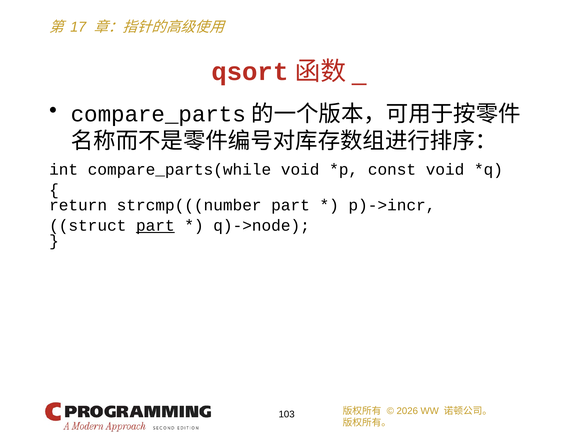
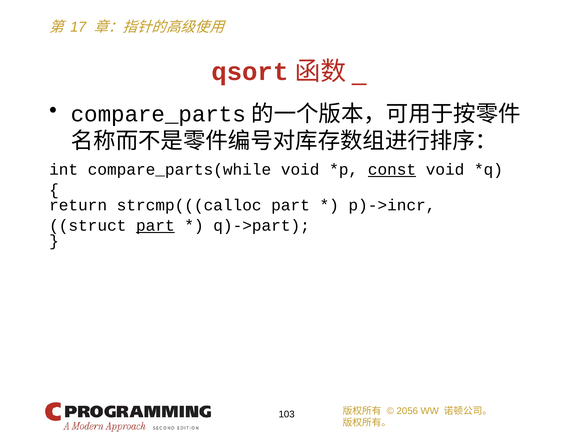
const underline: none -> present (392, 170)
strcmp(((number: strcmp(((number -> strcmp(((calloc (189, 206)
q)->node: q)->node -> q)->part (262, 226)
2026: 2026 -> 2056 (407, 412)
